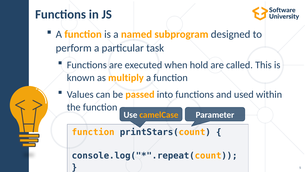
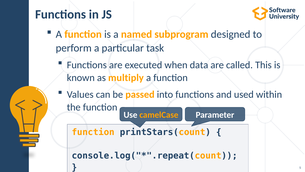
hold: hold -> data (199, 65)
